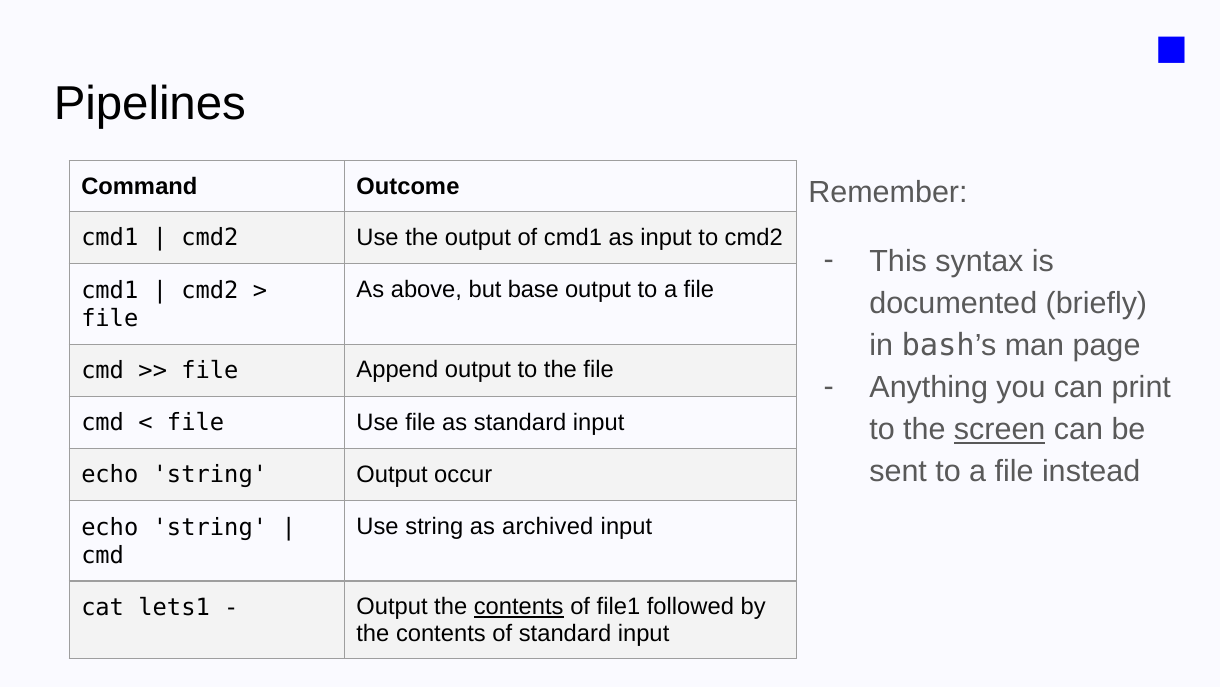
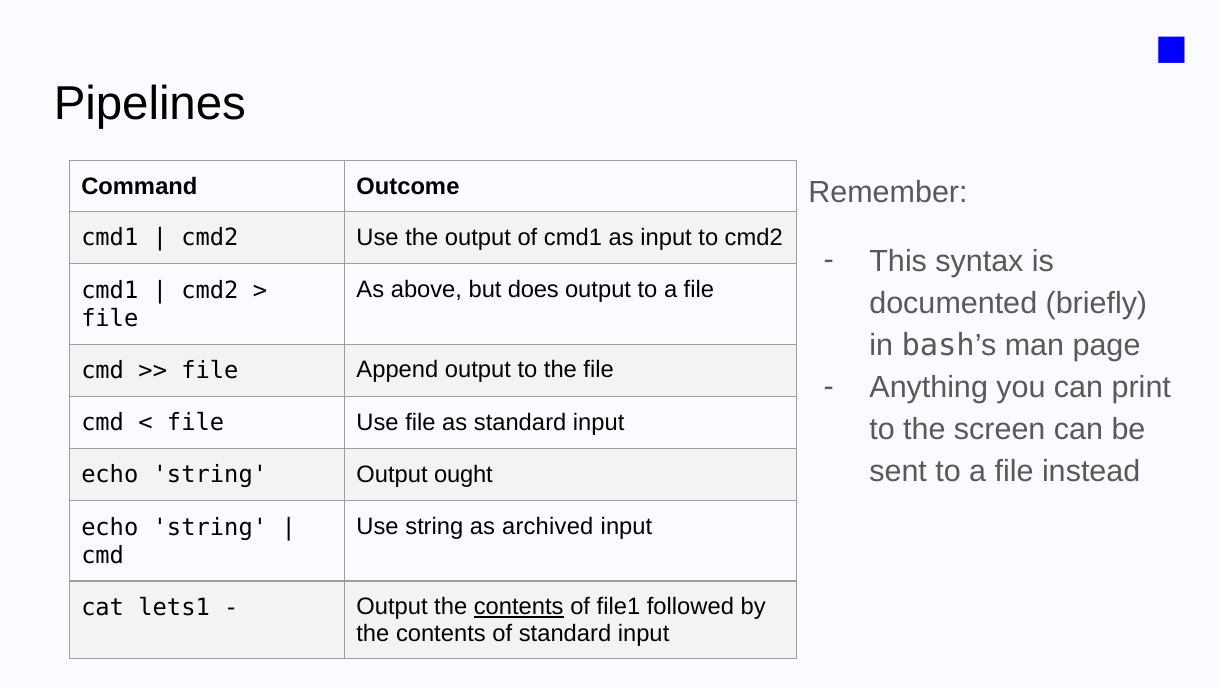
base: base -> does (533, 290)
screen underline: present -> none (1000, 429)
occur: occur -> ought (463, 474)
